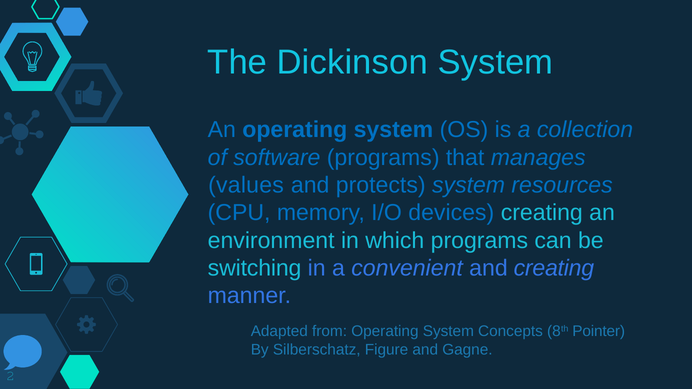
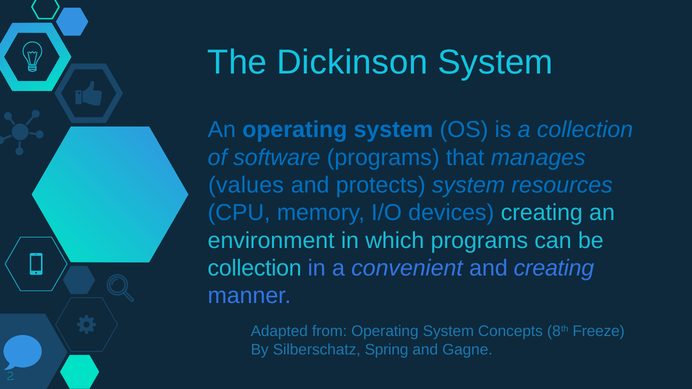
switching: switching -> collection (255, 268)
Pointer: Pointer -> Freeze (599, 332)
Figure: Figure -> Spring (387, 350)
